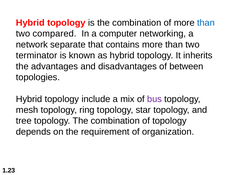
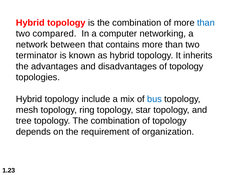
separate: separate -> between (68, 45)
disadvantages of between: between -> topology (186, 67)
bus colour: purple -> blue (154, 99)
